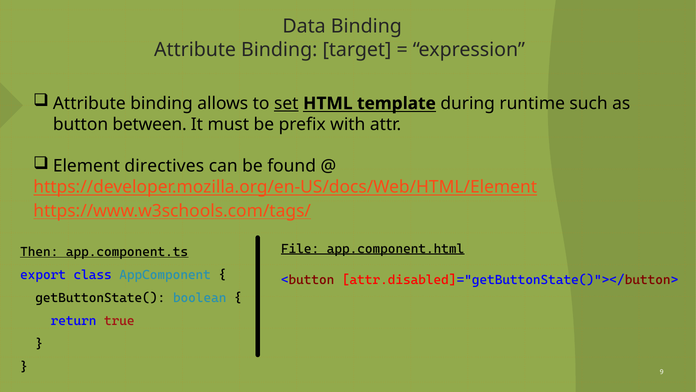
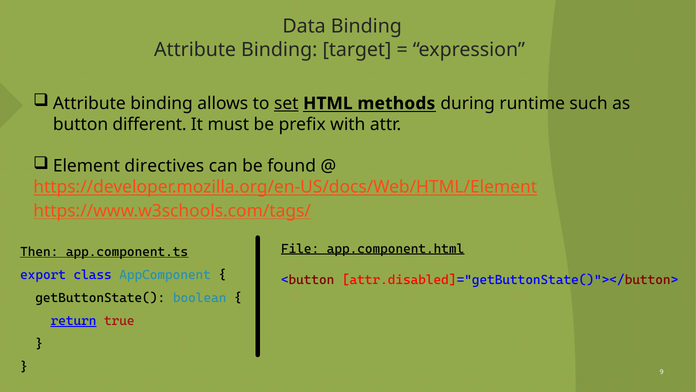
template: template -> methods (396, 103)
between: between -> different (150, 124)
return underline: none -> present (74, 320)
